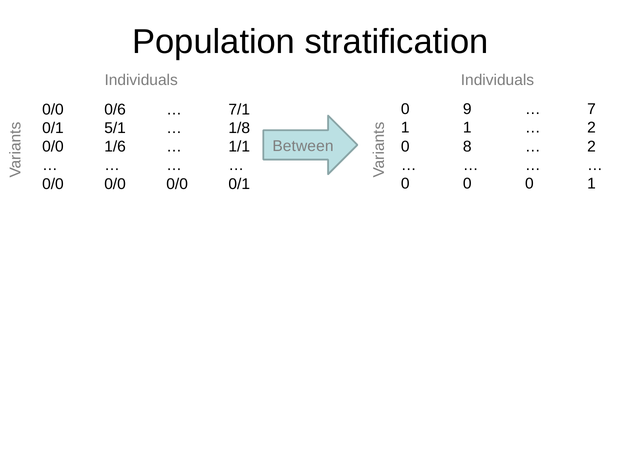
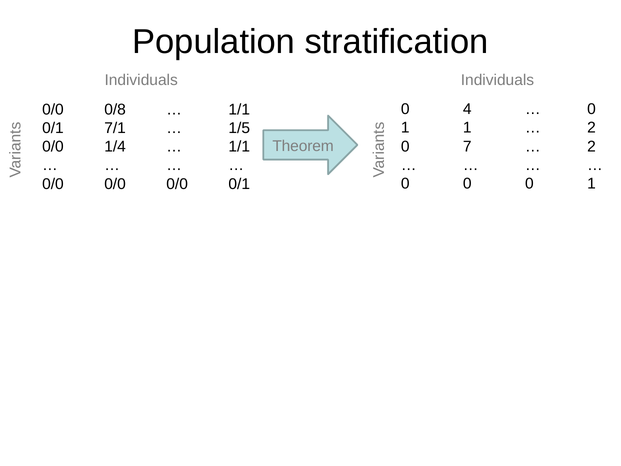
9: 9 -> 4 (467, 109)
7: 7 -> 0 (592, 109)
0/6: 0/6 -> 0/8 (115, 109)
7/1: 7/1 -> 1/1 (239, 109)
5/1: 5/1 -> 7/1 (115, 128)
1/8: 1/8 -> 1/5 (239, 128)
Between: Between -> Theorem (303, 146)
8: 8 -> 7 (467, 146)
1/6: 1/6 -> 1/4 (115, 147)
